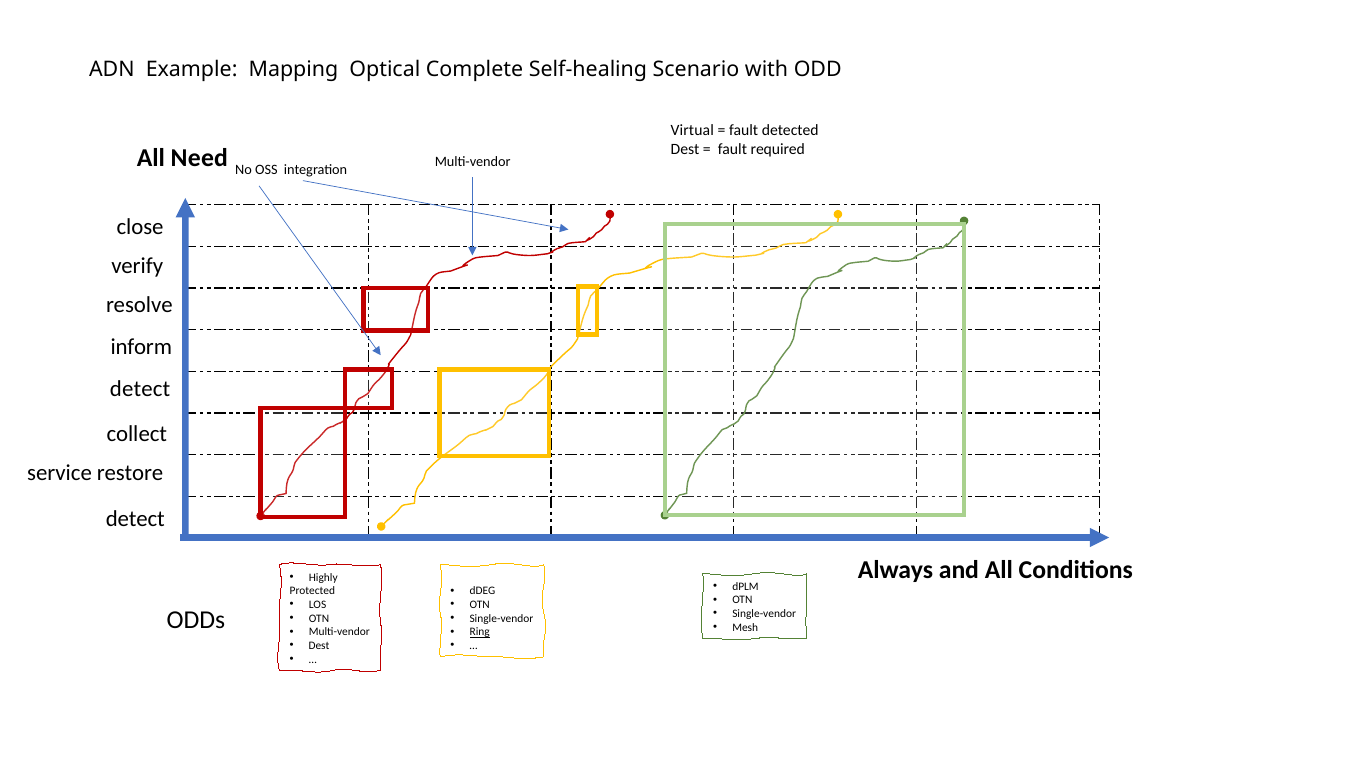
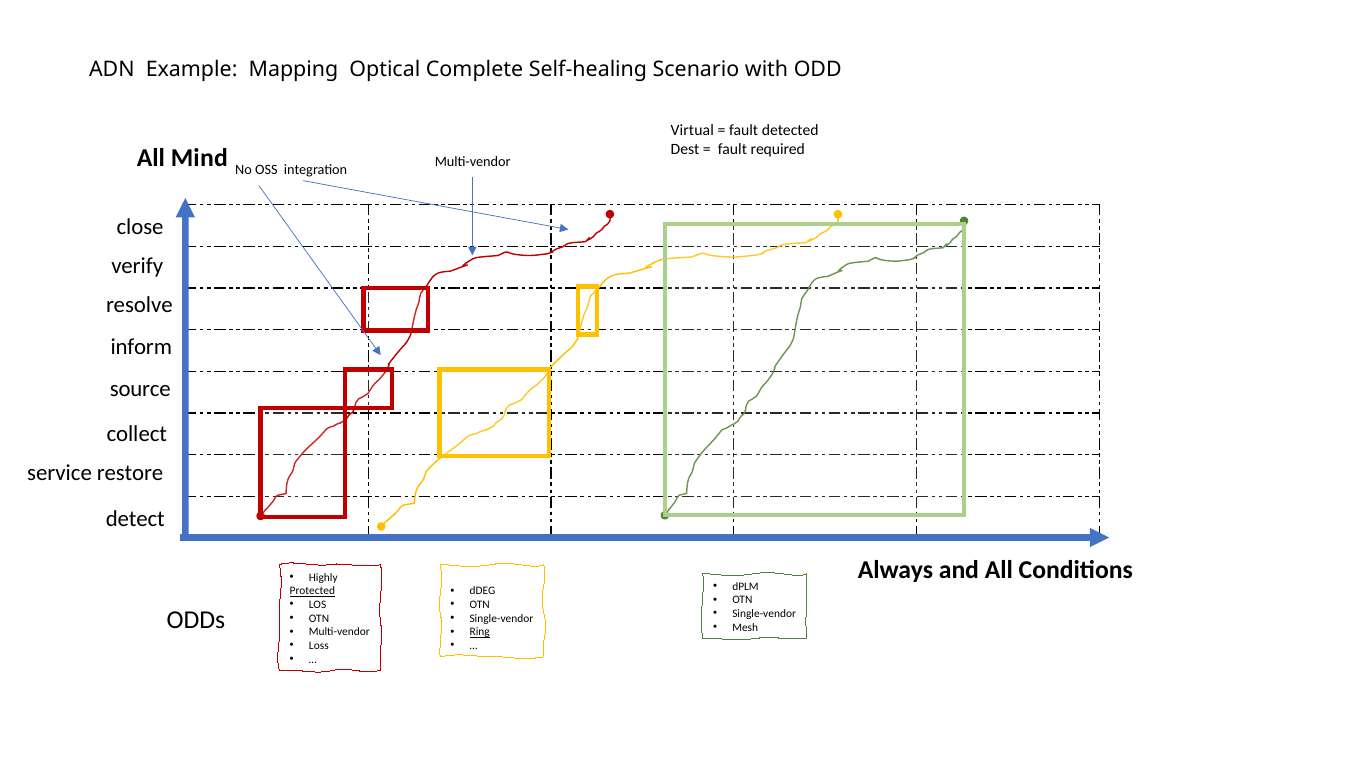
Need: Need -> Mind (199, 158)
detect: detect -> source (140, 389)
Protected underline: none -> present (312, 591)
Dest: Dest -> Loss (319, 646)
